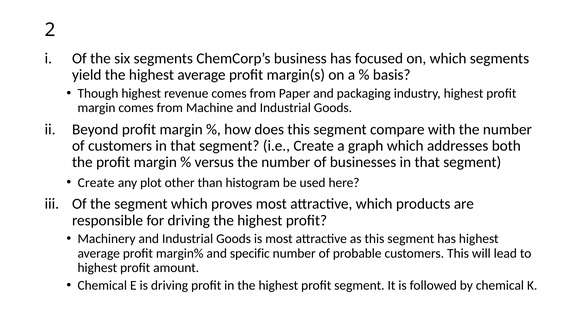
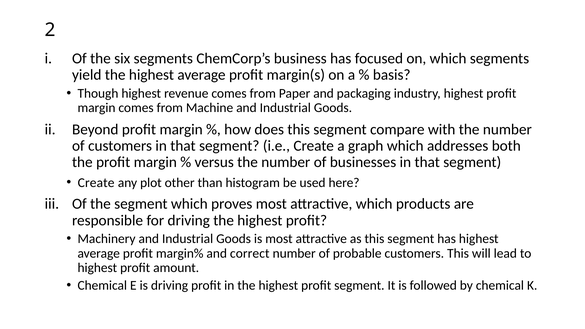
specific: specific -> correct (250, 253)
